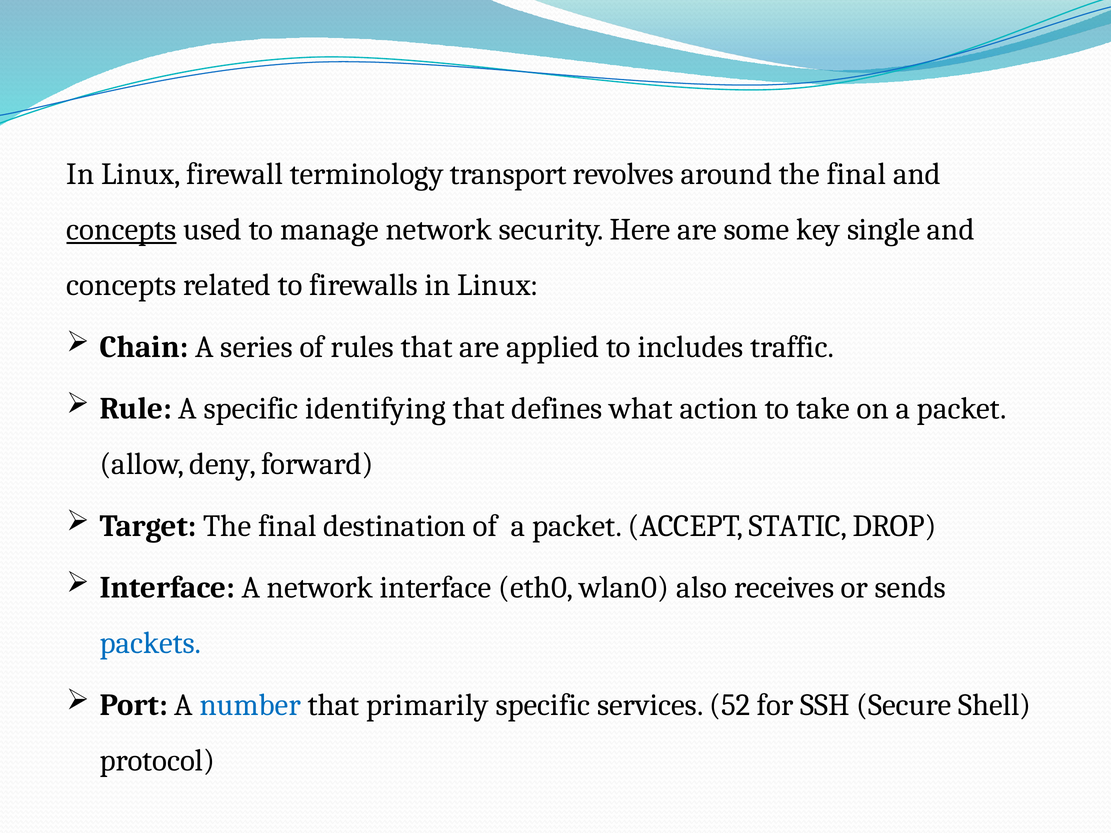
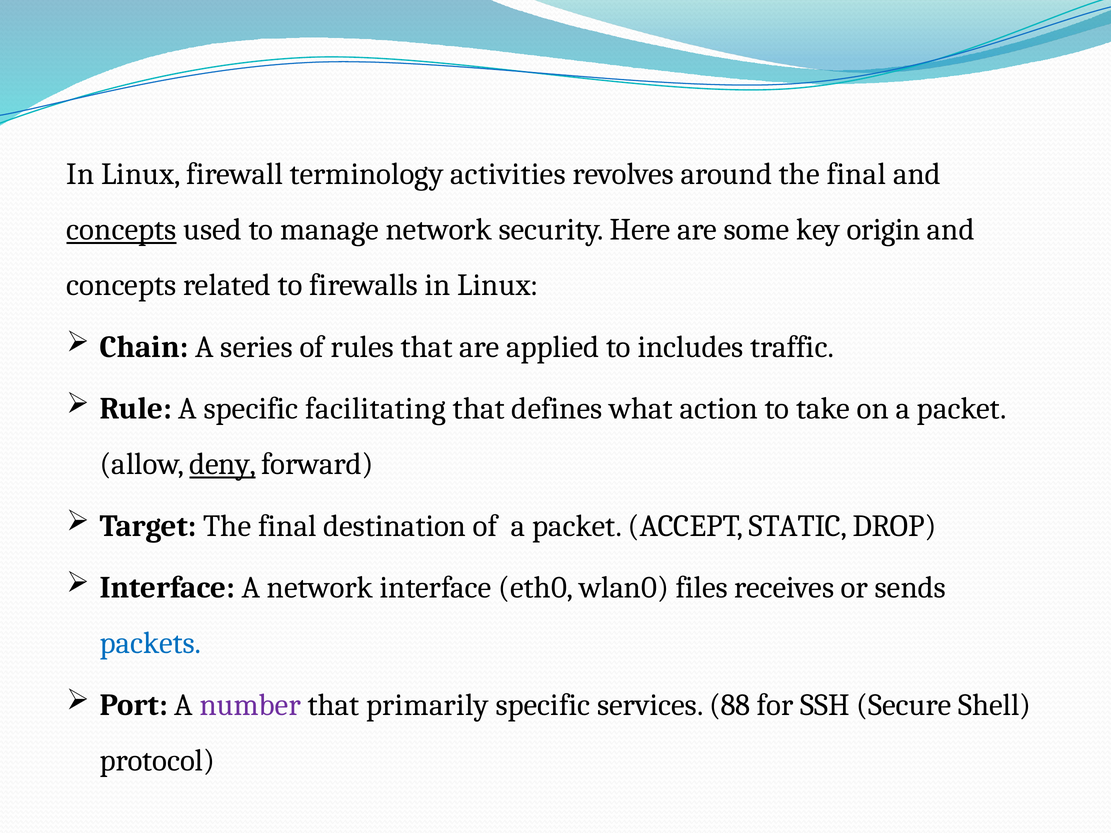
transport: transport -> activities (508, 174)
single: single -> origin (884, 230)
identifying: identifying -> facilitating (376, 409)
deny underline: none -> present (223, 464)
also: also -> files (702, 588)
number colour: blue -> purple (250, 705)
52: 52 -> 88 (730, 705)
